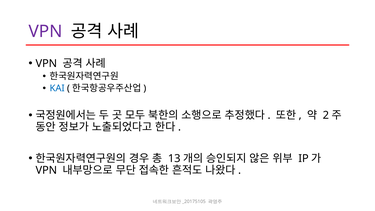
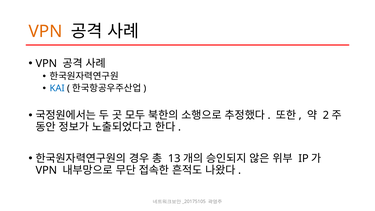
VPN colour: purple -> orange (45, 32)
